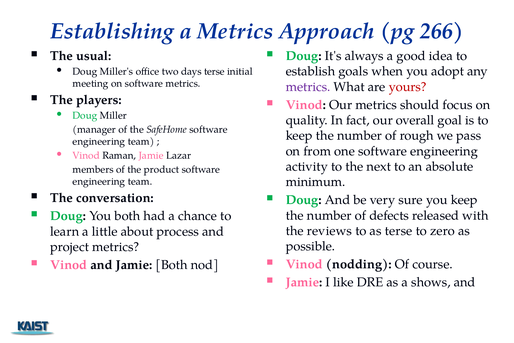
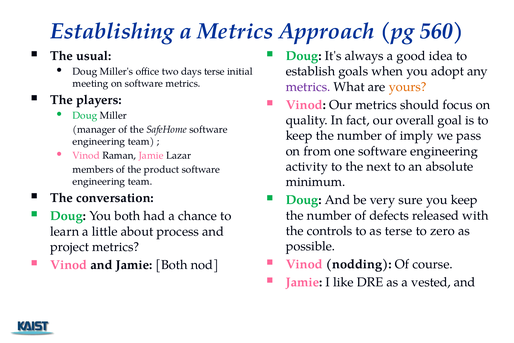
266: 266 -> 560 (442, 31)
yours colour: red -> orange (408, 87)
rough: rough -> imply (417, 136)
reviews: reviews -> controls (330, 231)
shows: shows -> vested (431, 282)
